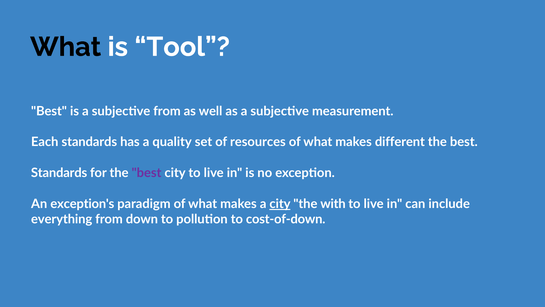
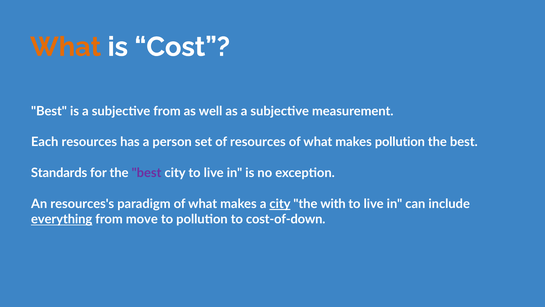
What colour: black -> orange (66, 47)
Tool: Tool -> Cost (182, 47)
Each standards: standards -> resources (89, 142)
quality: quality -> person (172, 142)
makes different: different -> pollution (400, 142)
exception's: exception's -> resources's (82, 204)
everything underline: none -> present (62, 219)
down: down -> move (142, 219)
